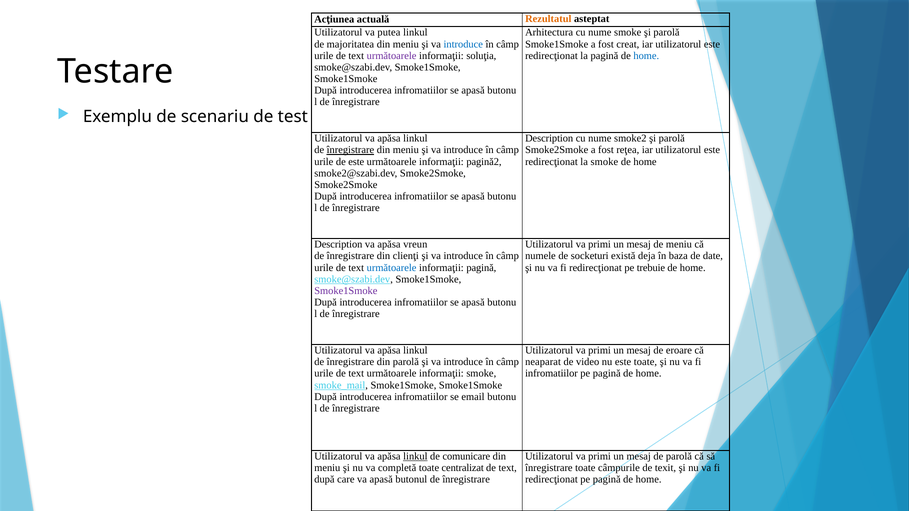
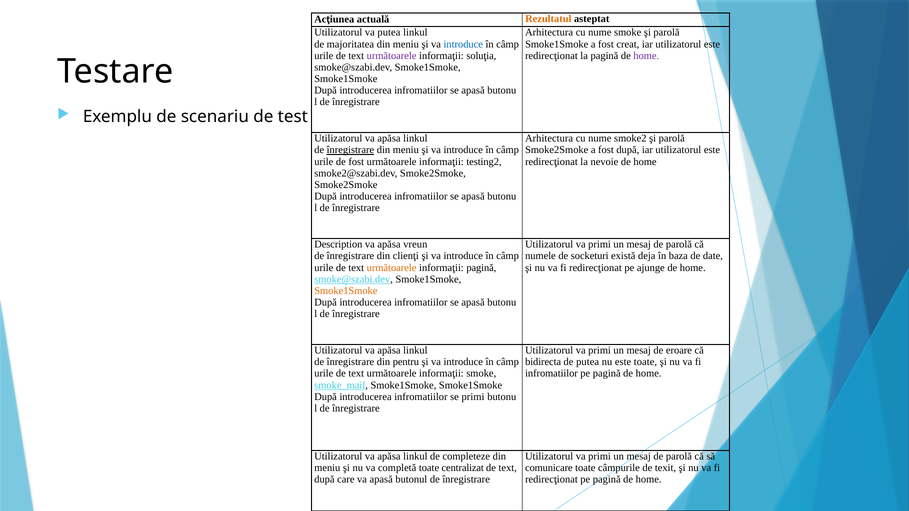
home colour: blue -> purple (646, 56)
Description: Description -> Arhitectura (549, 139)
fost reţea: reţea -> după (628, 150)
de este: este -> fost (356, 162)
pagină2: pagină2 -> testing2 (484, 162)
la smoke: smoke -> nevoie (604, 162)
meniu: meniu -> parolă (679, 245)
următoarele colour: blue -> orange (392, 268)
trebuie: trebuie -> ajunge (651, 268)
Smoke1Smoke colour: purple -> orange (346, 291)
din parolă: parolă -> pentru (406, 362)
neaparat: neaparat -> bidirecta (543, 362)
de video: video -> putea (588, 362)
se email: email -> primi (473, 397)
linkul underline: present -> none (415, 457)
comunicare: comunicare -> completeze (466, 457)
înregistrare: înregistrare -> comunicare (549, 468)
